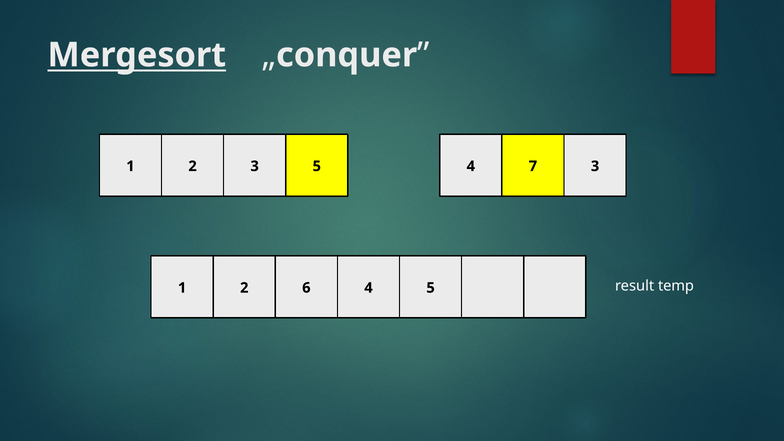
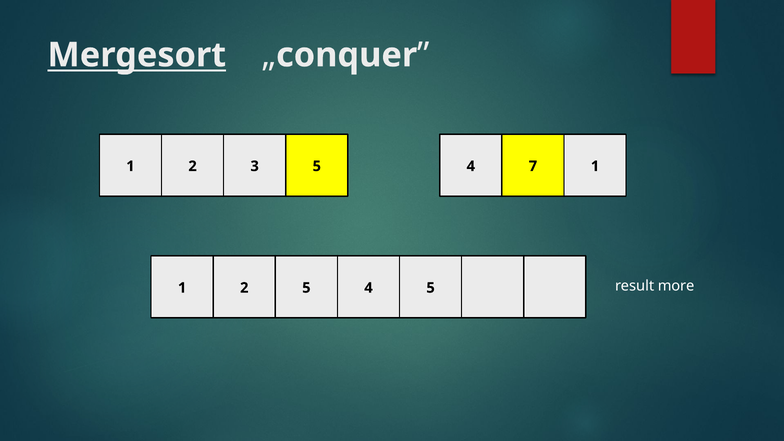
7 3: 3 -> 1 (595, 166)
2 6: 6 -> 5 (306, 288)
temp: temp -> more (676, 286)
